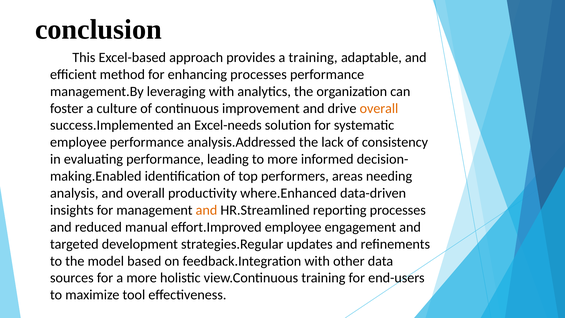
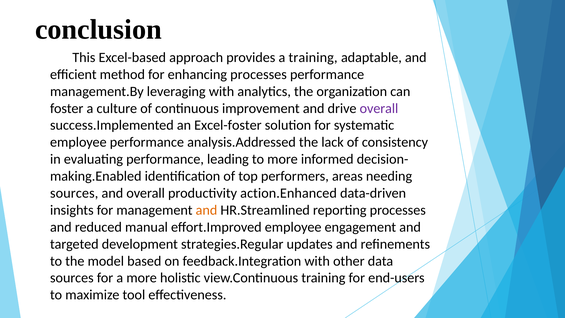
overall colour: orange -> purple (379, 108)
Excel-needs: Excel-needs -> Excel-foster (228, 125)
analysis: analysis -> sources (74, 193)
where.Enhanced: where.Enhanced -> action.Enhanced (289, 193)
